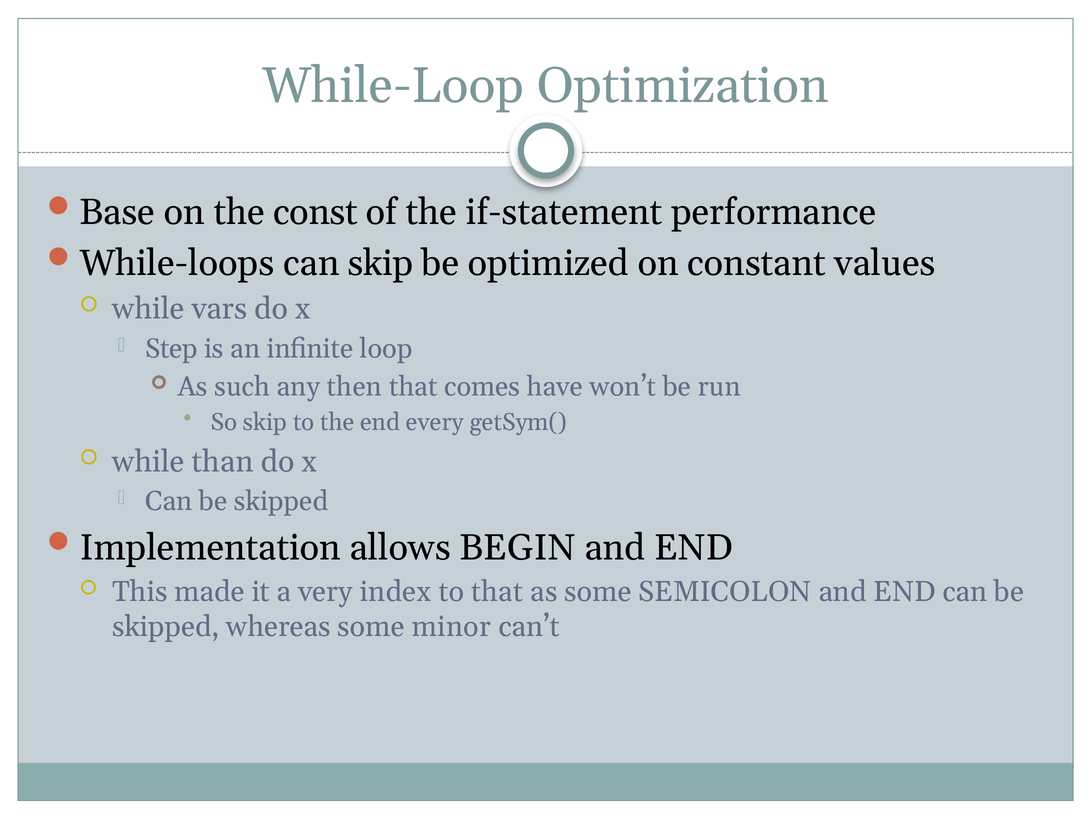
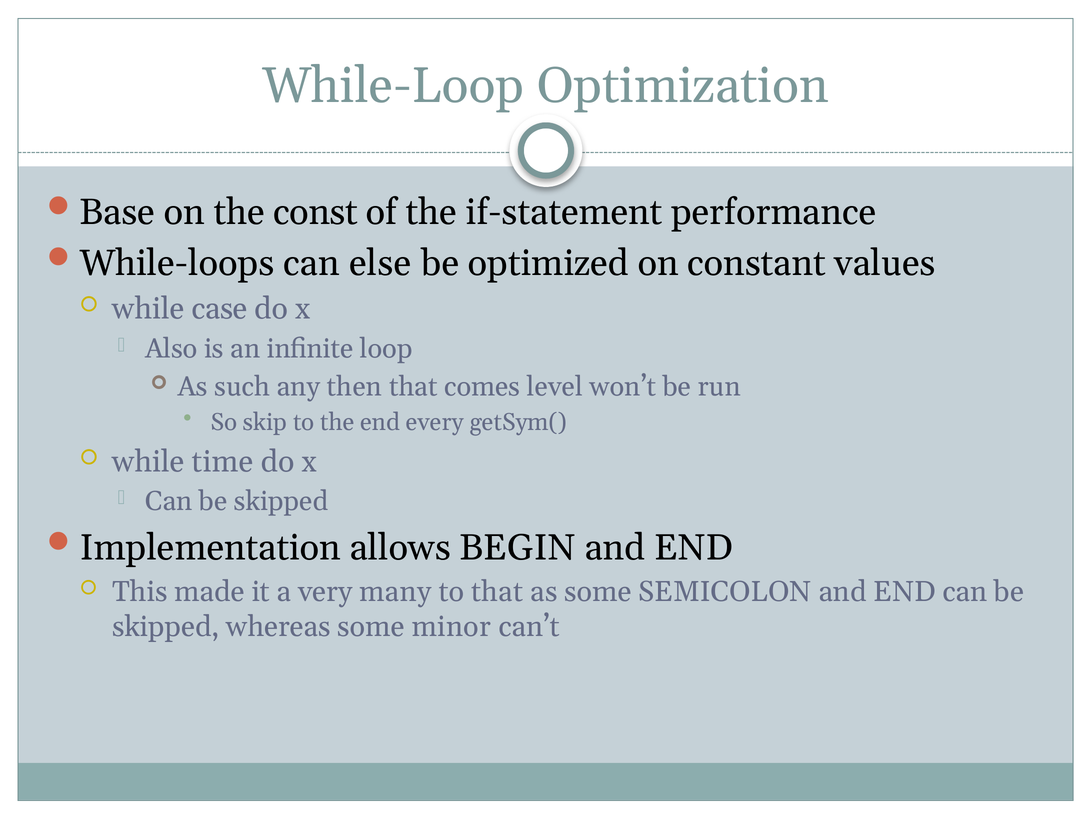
can skip: skip -> else (380, 263)
vars: vars -> case (220, 309)
Step: Step -> Also (171, 349)
have: have -> level (555, 387)
than: than -> time (223, 462)
index: index -> many (395, 592)
